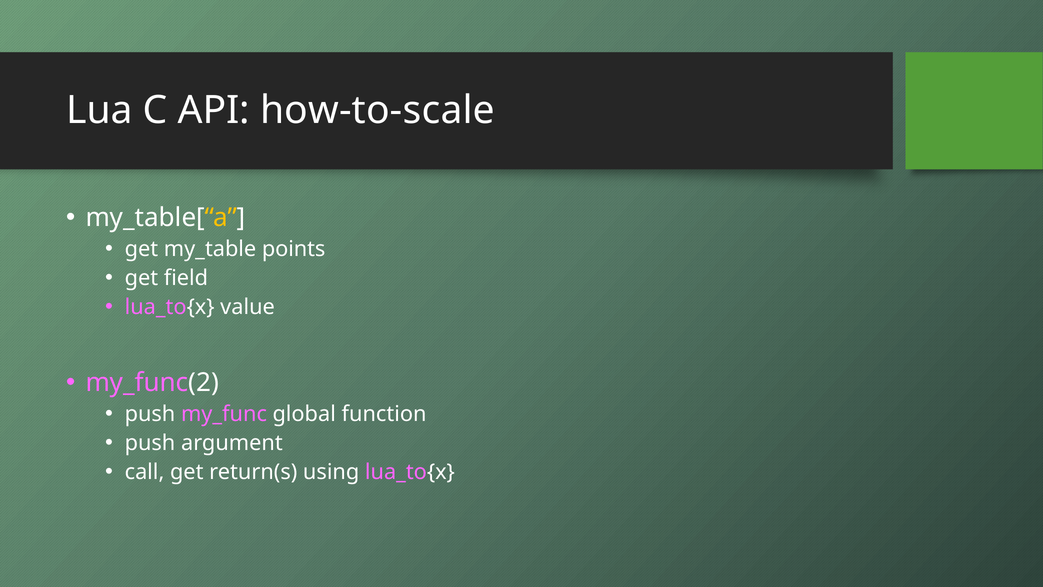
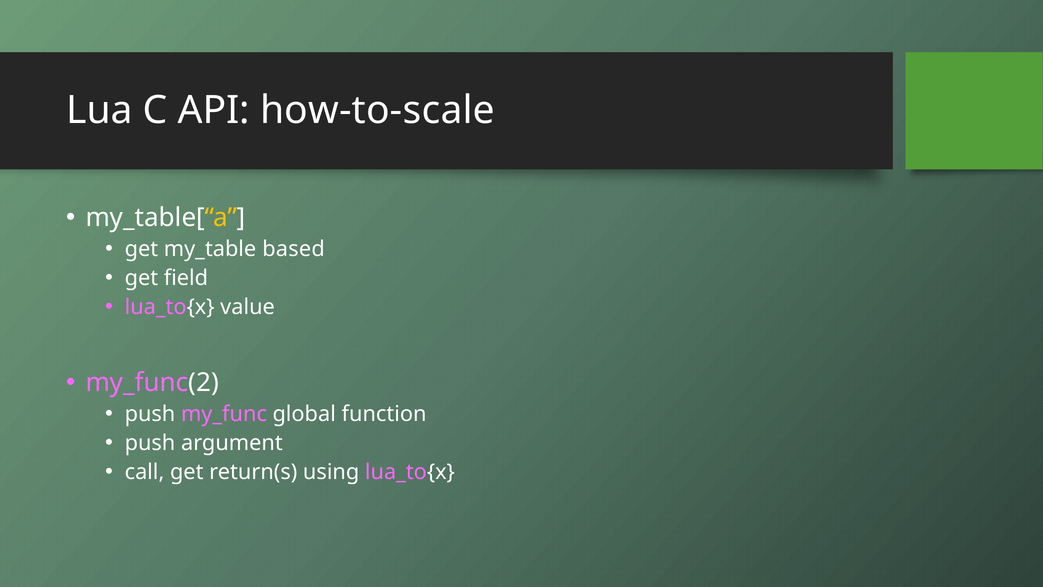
points: points -> based (294, 249)
